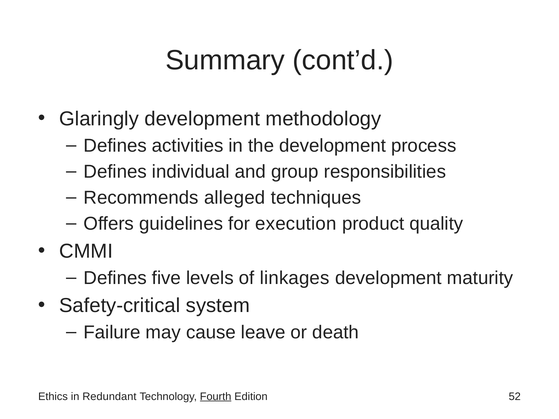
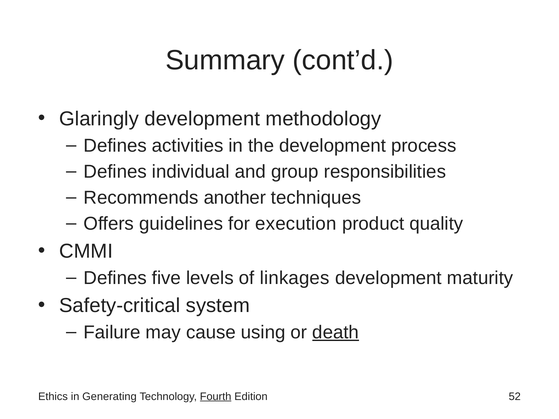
alleged: alleged -> another (235, 198)
leave: leave -> using (263, 333)
death underline: none -> present (336, 333)
Redundant: Redundant -> Generating (109, 397)
